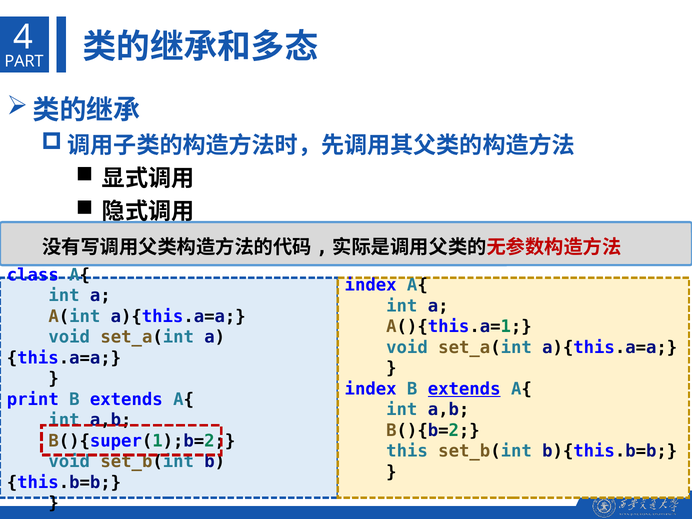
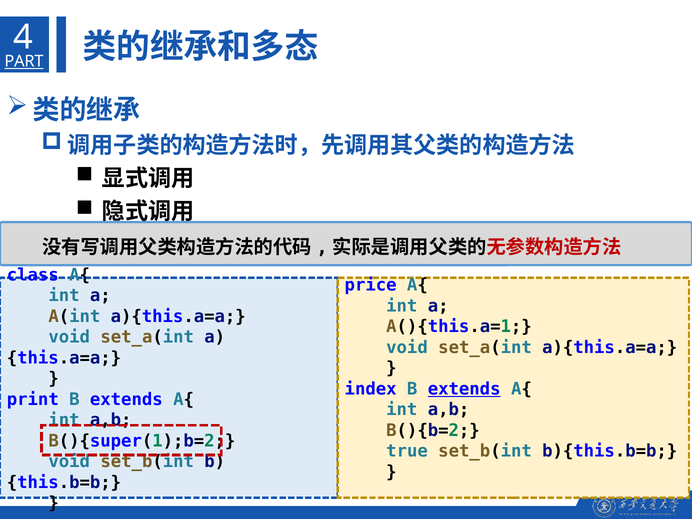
PART underline: none -> present (24, 62)
index: index -> price (371, 285)
this: this -> true (407, 451)
